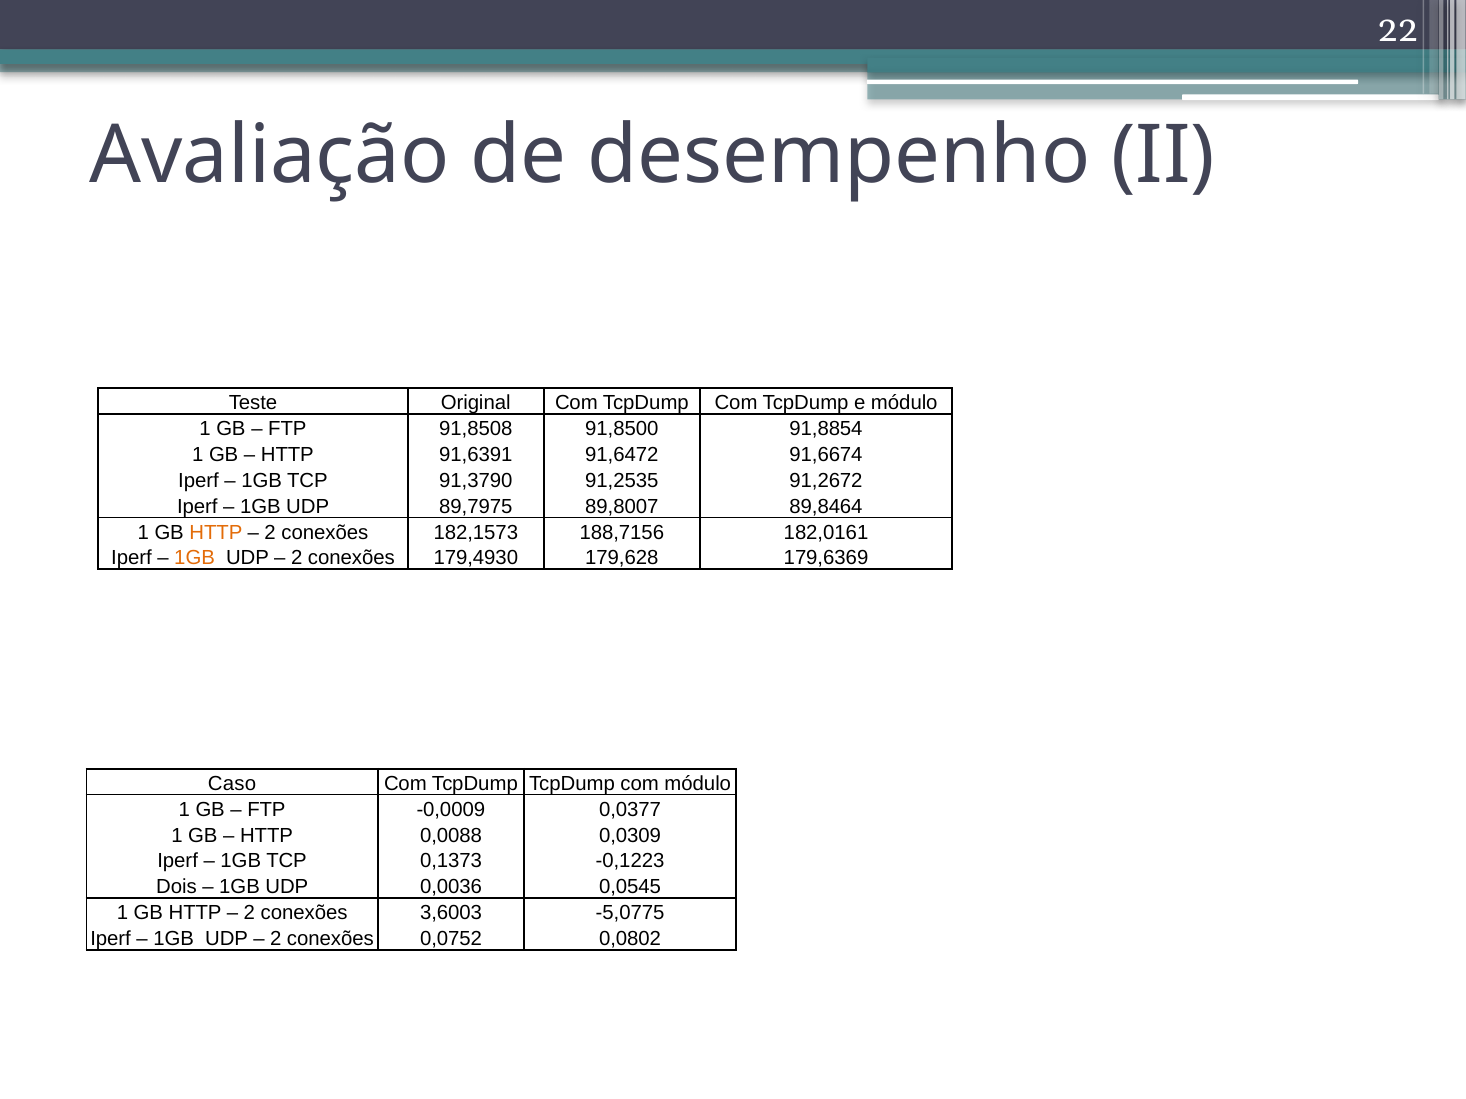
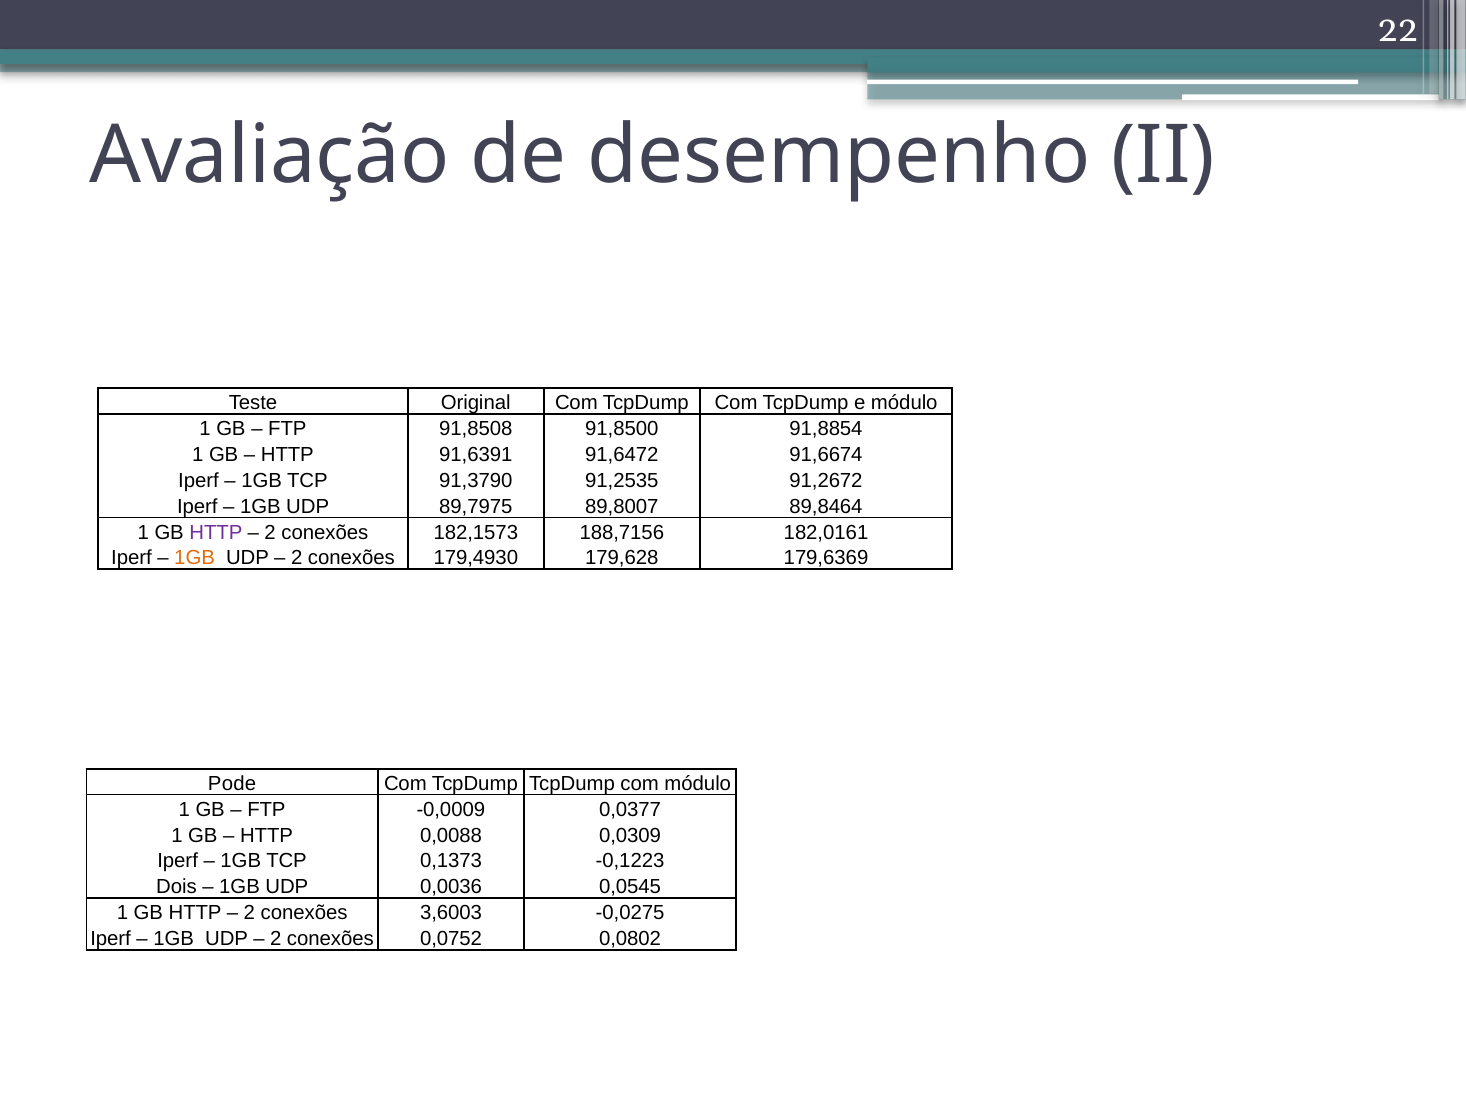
HTTP colour: orange -> purple (216, 533)
Caso: Caso -> Pode (232, 784)
-5,0775: -5,0775 -> -0,0275 (630, 913)
